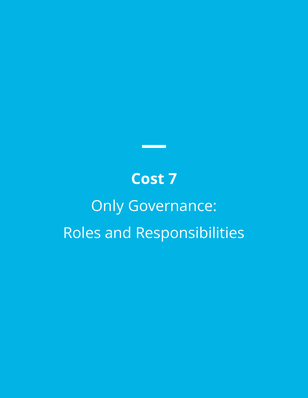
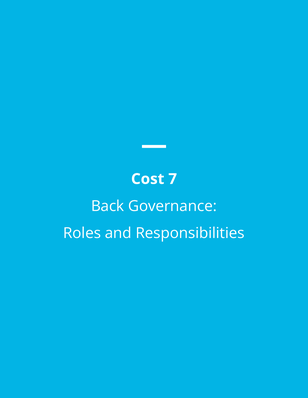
Only: Only -> Back (108, 206)
